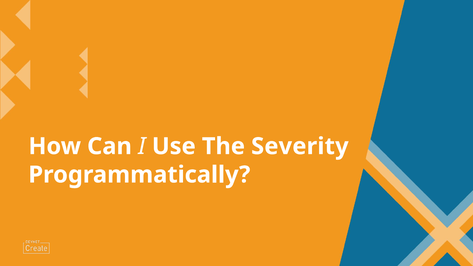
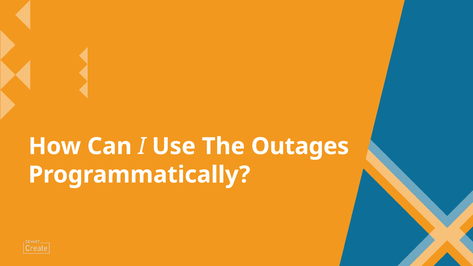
Severity: Severity -> Outages (300, 146)
